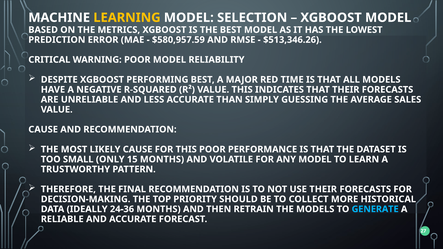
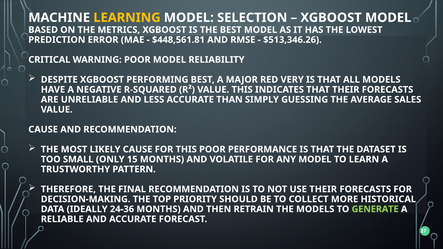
$580,957.59: $580,957.59 -> $448,561.81 (178, 40)
TIME: TIME -> VERY (292, 80)
GENERATE colour: light blue -> light green (375, 209)
